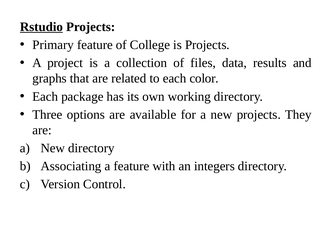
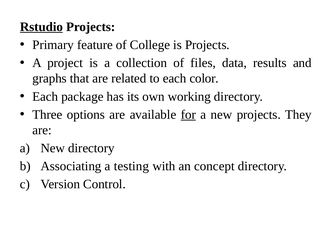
for underline: none -> present (188, 115)
a feature: feature -> testing (131, 166)
integers: integers -> concept (214, 166)
